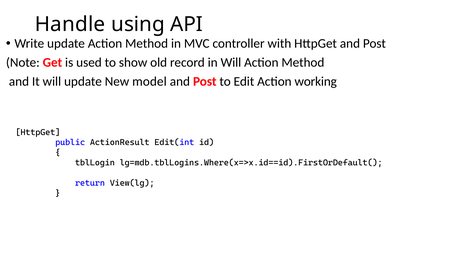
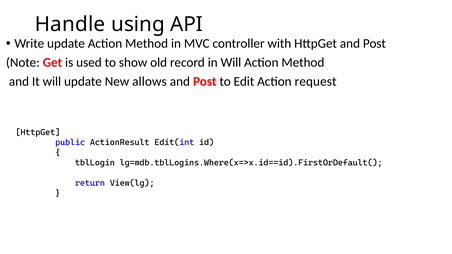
model: model -> allows (149, 82)
working: working -> request (316, 82)
